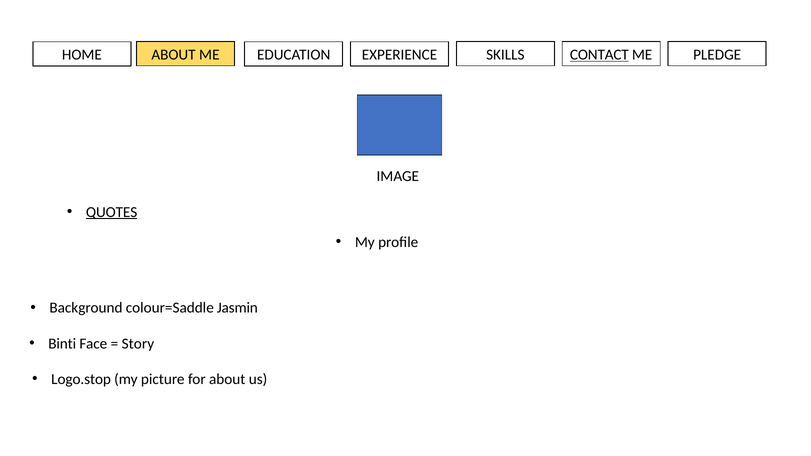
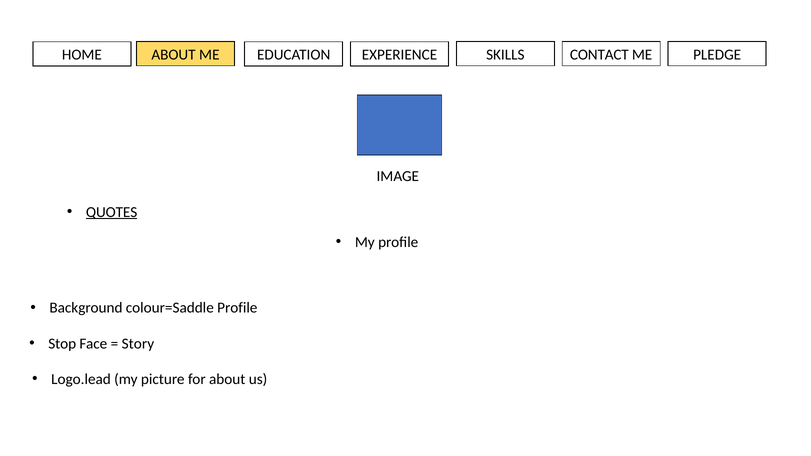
CONTACT underline: present -> none (599, 55)
colour=Saddle Jasmin: Jasmin -> Profile (237, 308)
Binti: Binti -> Stop (62, 344)
Logo.stop: Logo.stop -> Logo.lead (81, 379)
